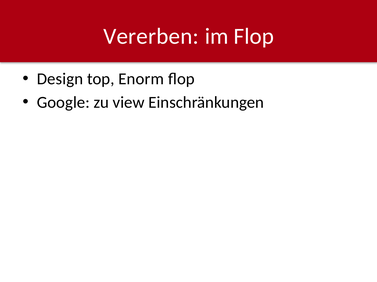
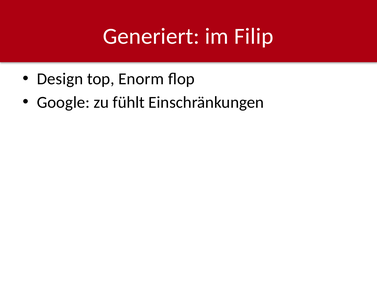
Vererben: Vererben -> Generiert (151, 36)
im Flop: Flop -> Filip (254, 36)
view: view -> fühlt (129, 103)
